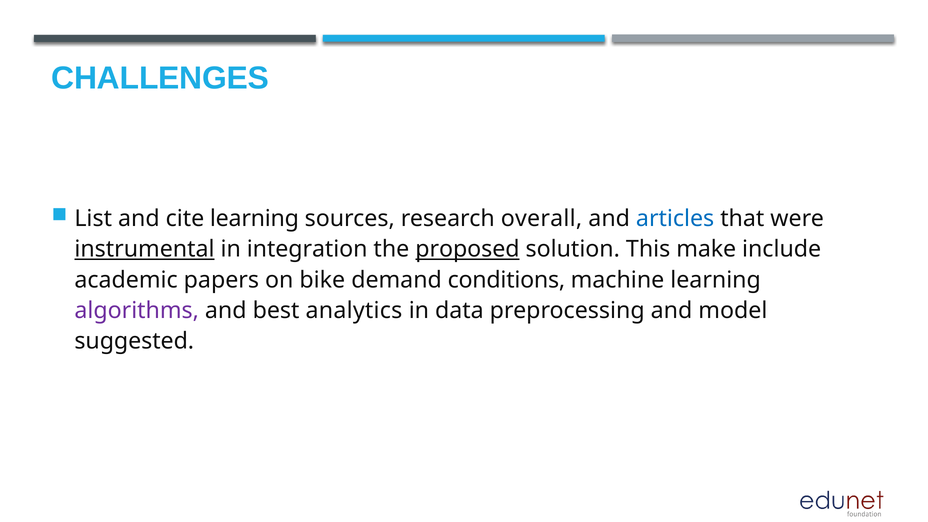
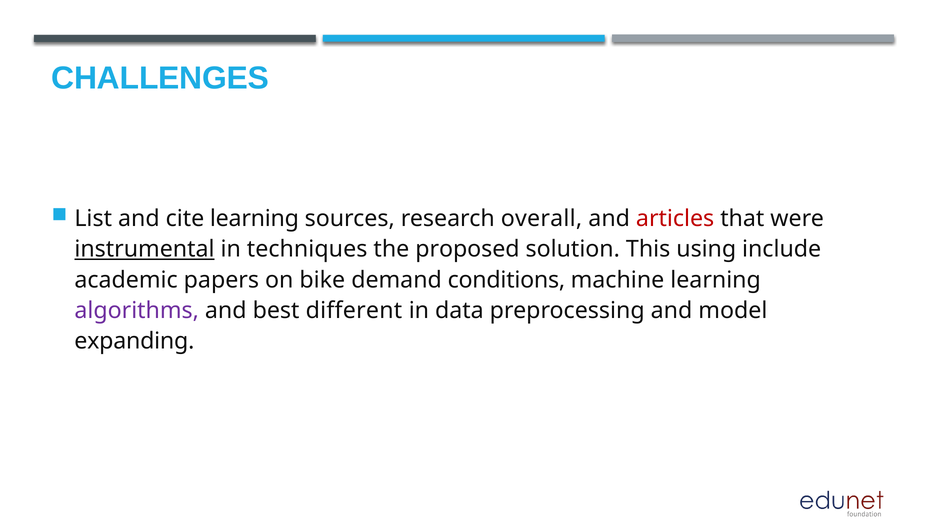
articles colour: blue -> red (675, 219)
integration: integration -> techniques (307, 249)
proposed underline: present -> none (467, 249)
make: make -> using (706, 249)
analytics: analytics -> different (354, 311)
suggested: suggested -> expanding (134, 341)
